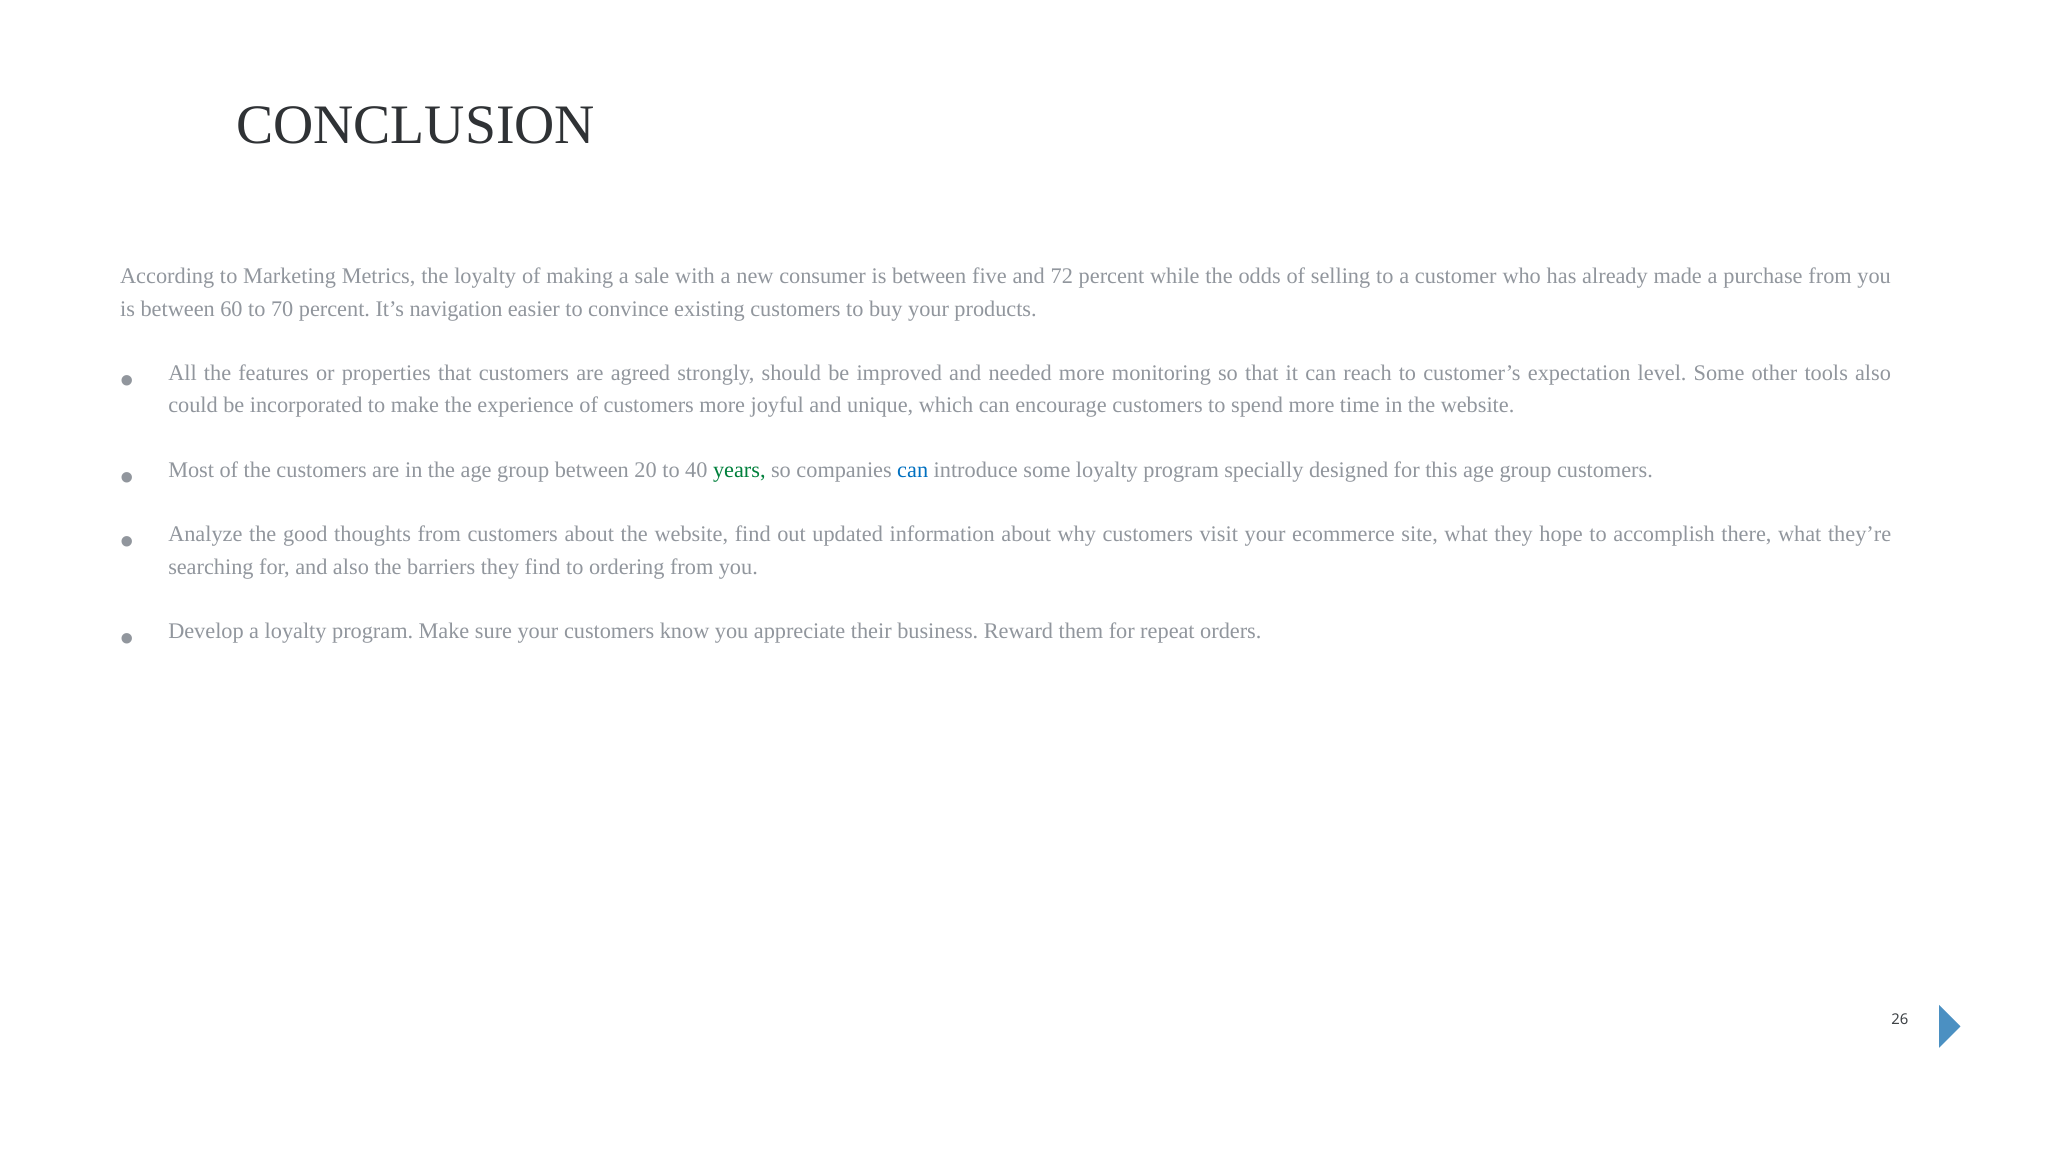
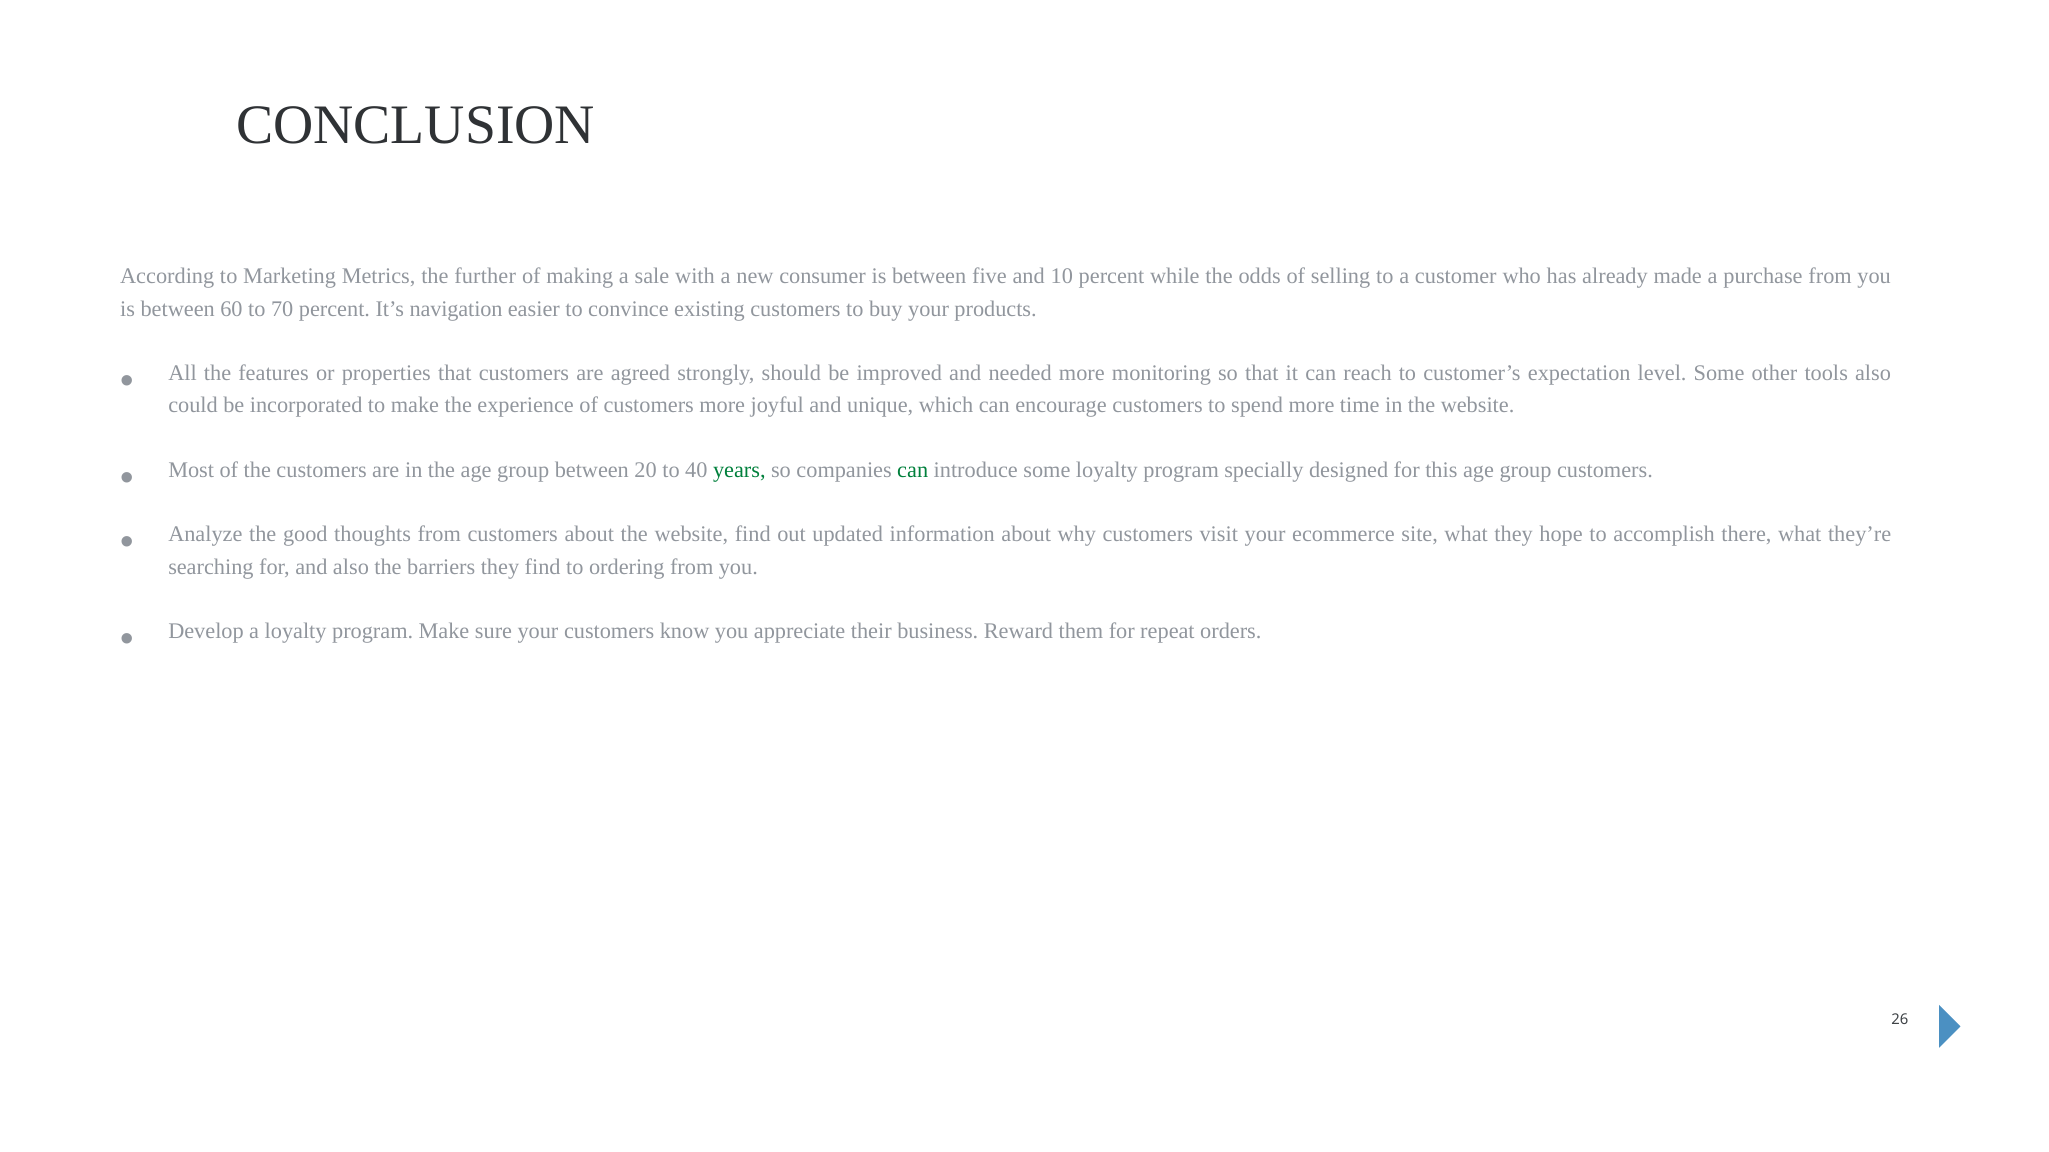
the loyalty: loyalty -> further (485, 277)
72: 72 -> 10 (1062, 277)
can colour: blue -> green (913, 470)
